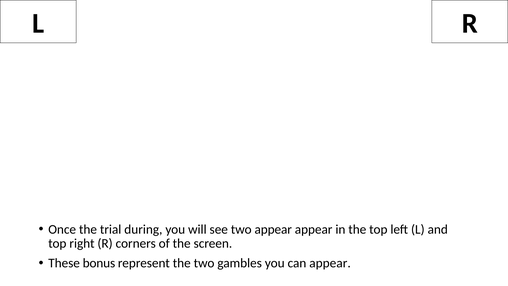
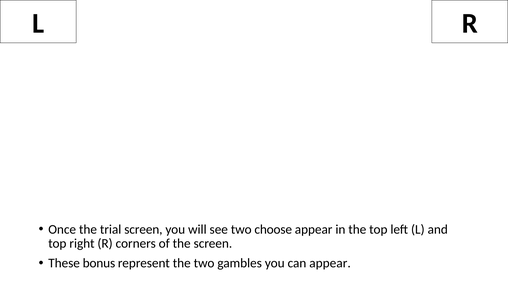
trial during: during -> screen (143, 229)
two appear: appear -> choose (273, 229)
